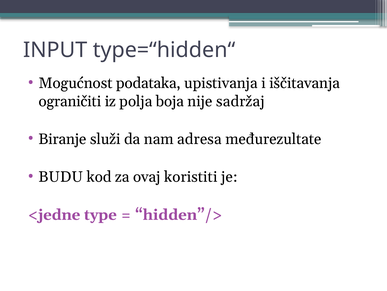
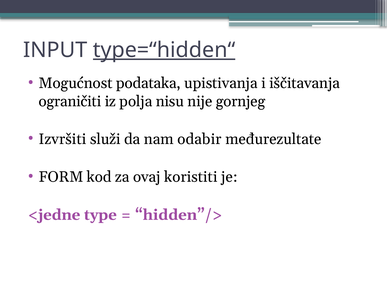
type=“hidden“ underline: none -> present (164, 50)
boja: boja -> nisu (170, 101)
sadržaj: sadržaj -> gornjeg (241, 101)
Biranje: Biranje -> Izvršiti (62, 139)
adresa: adresa -> odabir (199, 139)
BUDU: BUDU -> FORM (61, 177)
